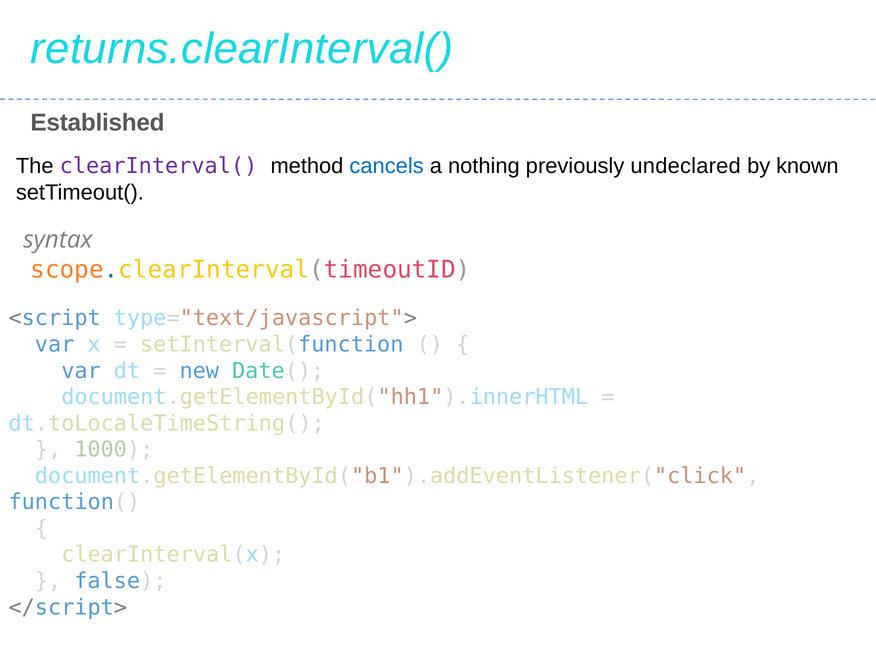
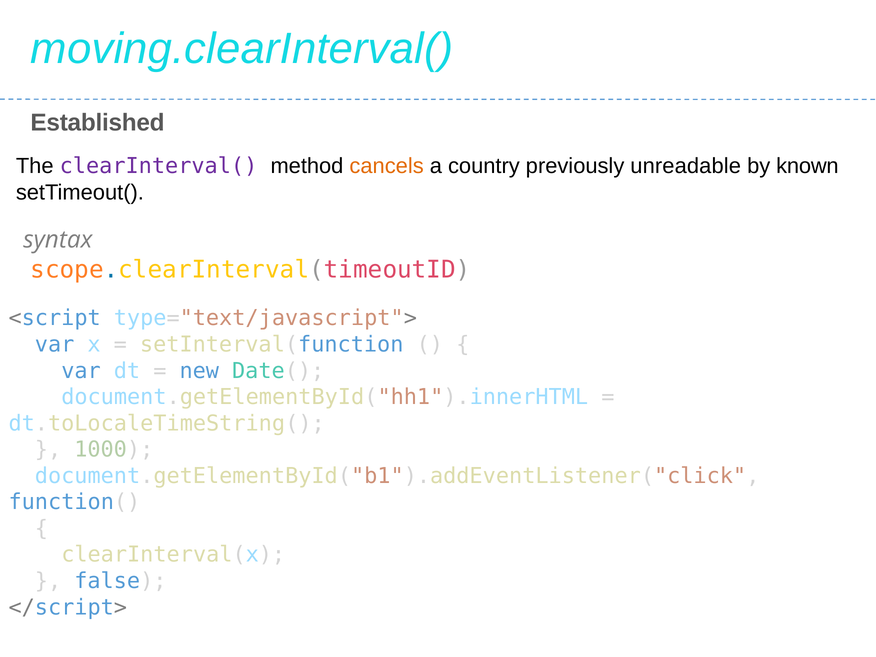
returns.clearInterval(: returns.clearInterval( -> moving.clearInterval( (242, 49)
cancels colour: blue -> orange (387, 166)
nothing: nothing -> country (484, 166)
undeclared: undeclared -> unreadable (686, 166)
